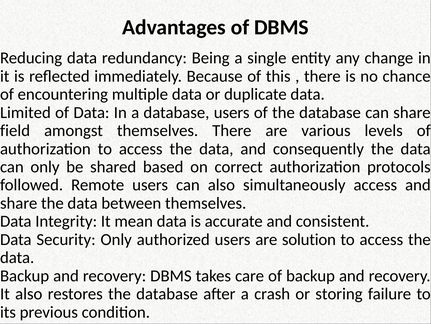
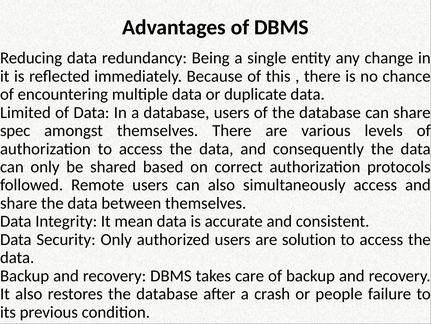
field: field -> spec (15, 130)
storing: storing -> people (339, 293)
